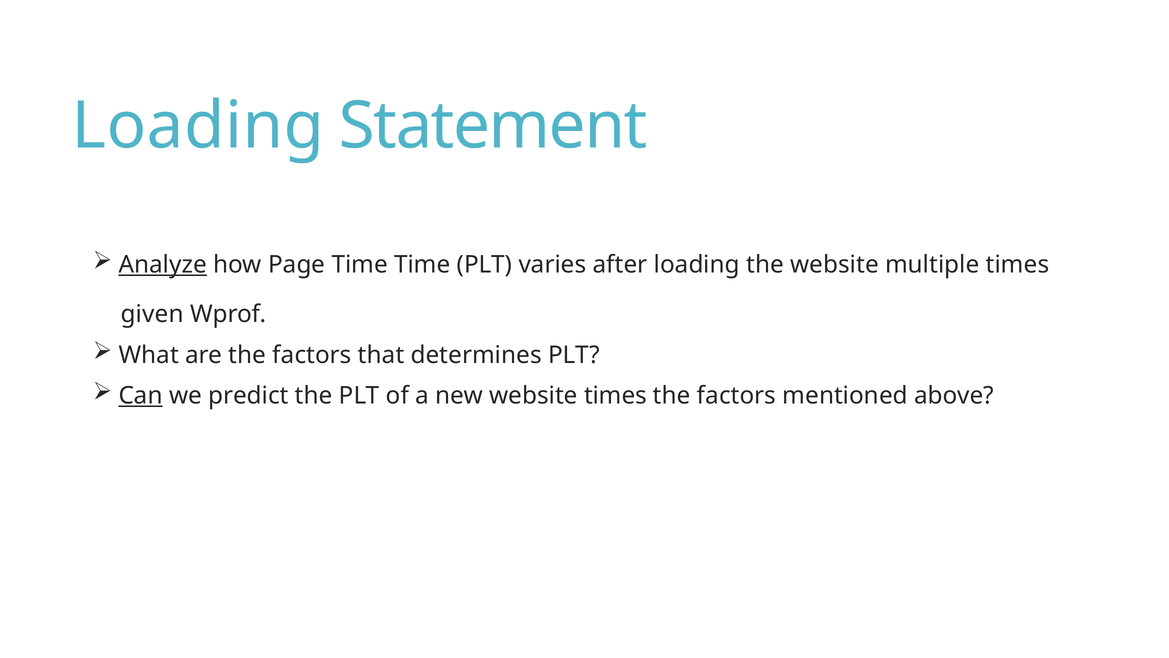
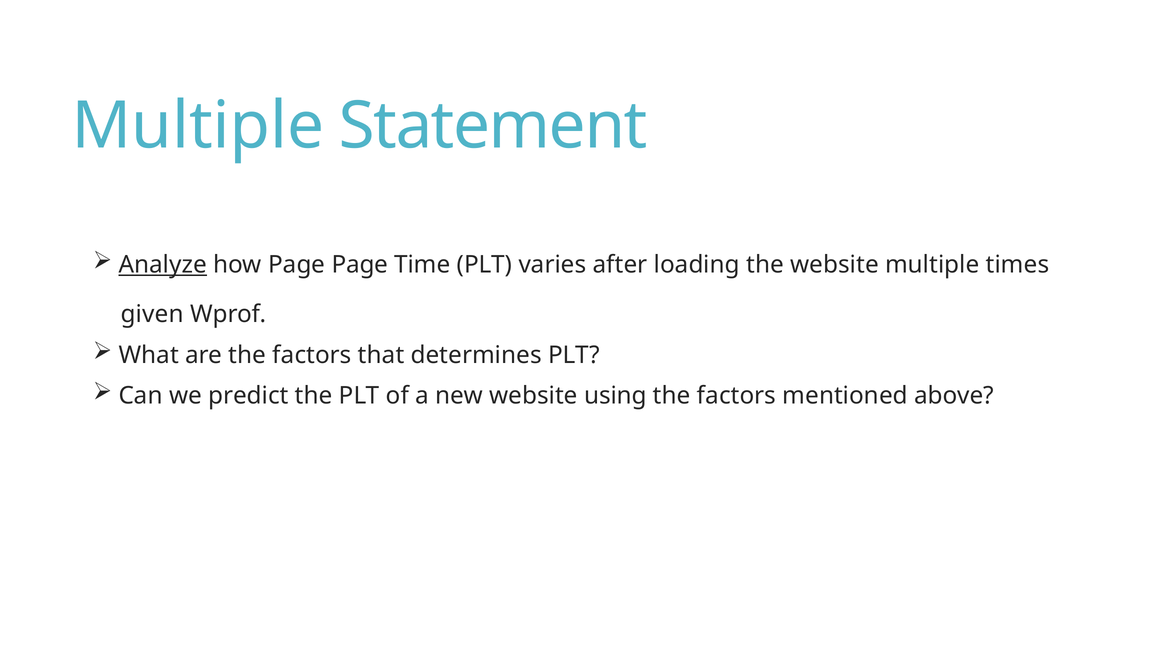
Loading: Loading -> Multiple (198, 126)
Page Time: Time -> Page (360, 264)
Can underline: present -> none (141, 396)
website times: times -> using (615, 396)
